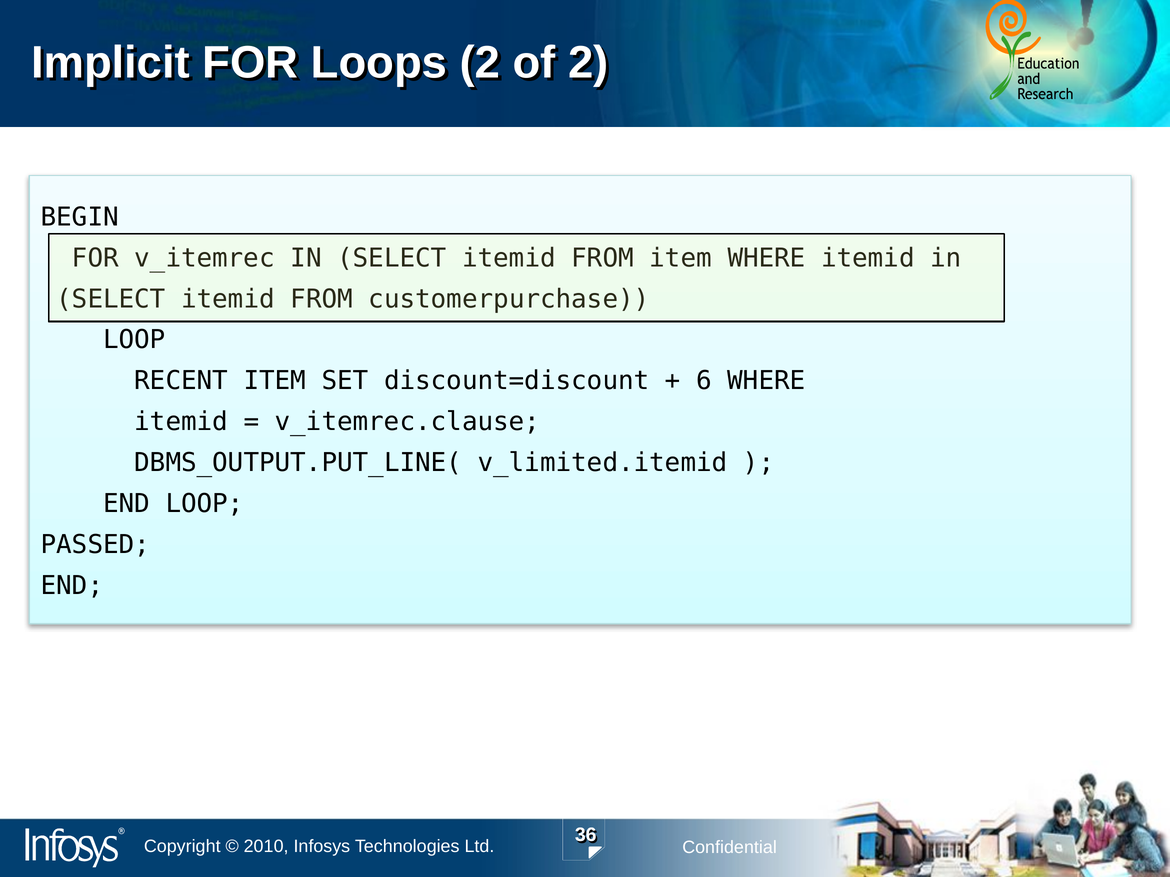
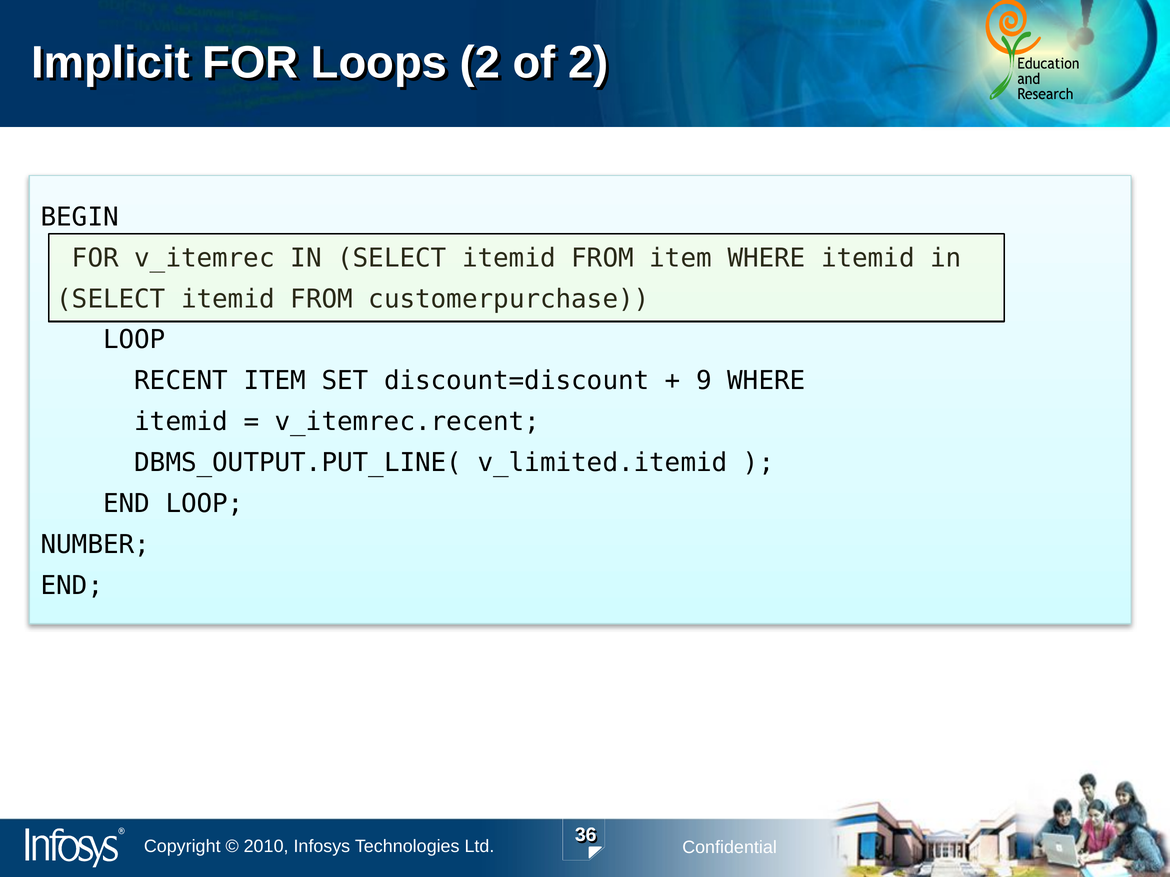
6: 6 -> 9 (704, 381)
v_itemrec.clause: v_itemrec.clause -> v_itemrec.recent (407, 422)
PASSED: PASSED -> NUMBER (95, 545)
